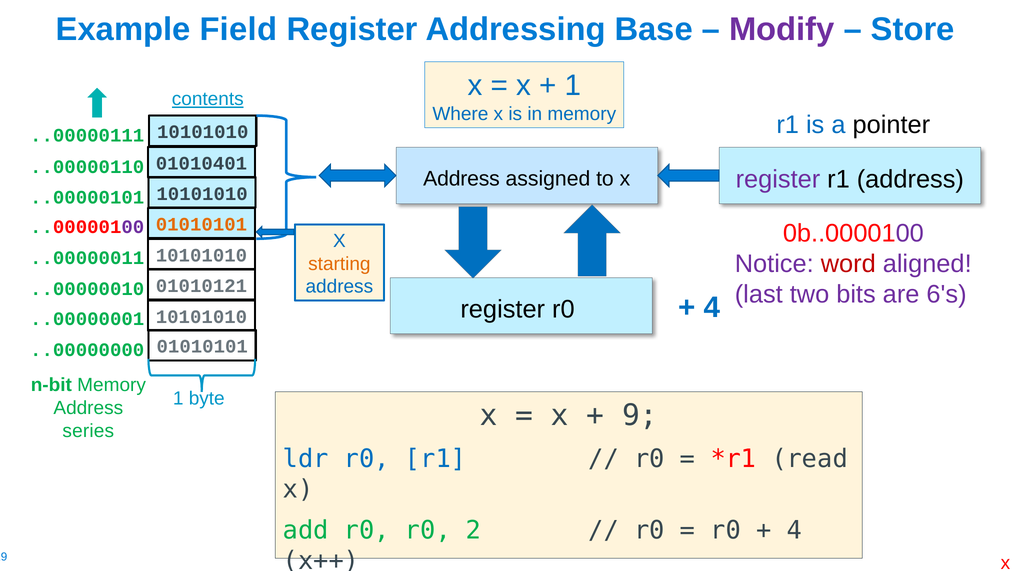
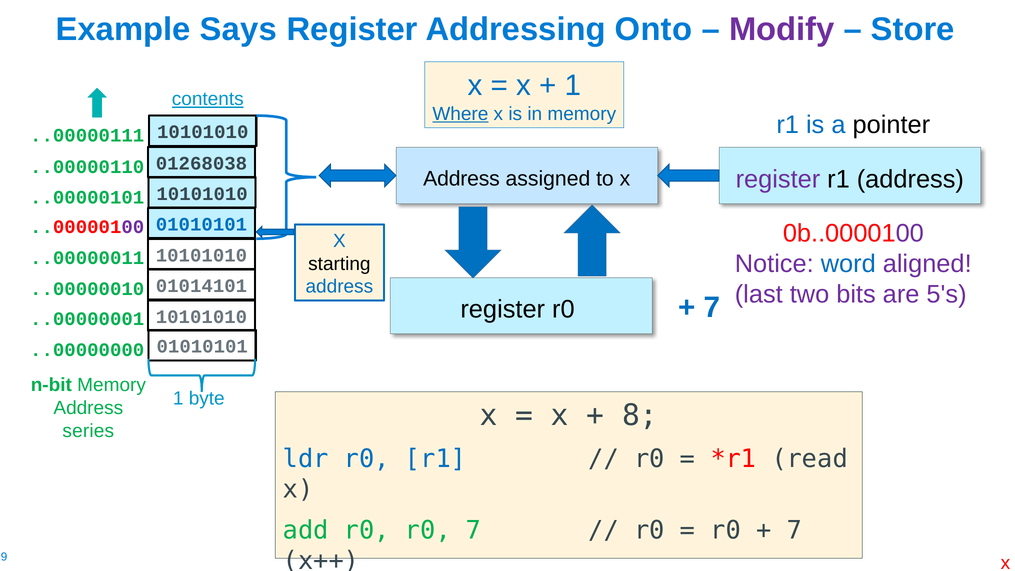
Field: Field -> Says (238, 29)
Base: Base -> Onto (654, 29)
Where underline: none -> present (460, 114)
01010401: 01010401 -> 01268038 (201, 163)
01010101 colour: orange -> blue (201, 224)
word colour: red -> blue (848, 264)
starting colour: orange -> black (339, 264)
01010121: 01010121 -> 01014101 (201, 286)
6's: 6's -> 5's (947, 294)
4: 4 -> 7 (712, 307)
9: 9 -> 8 (640, 416)
r0 2: 2 -> 7 (474, 530)
4: 4 -> 7 (794, 530)
